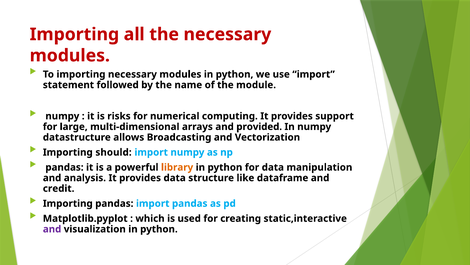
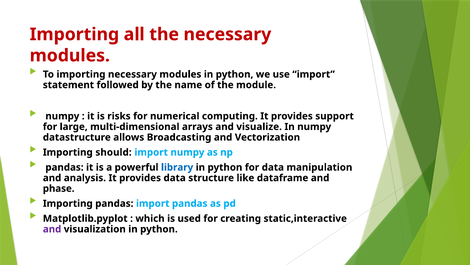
provided: provided -> visualize (259, 126)
library colour: orange -> blue (177, 167)
credit: credit -> phase (59, 188)
